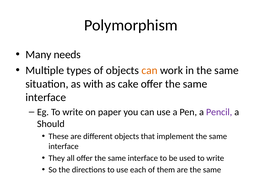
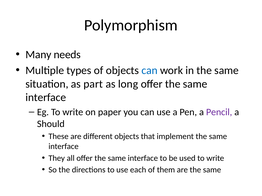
can colour: orange -> blue (150, 71)
with: with -> part (93, 84)
cake: cake -> long (128, 84)
